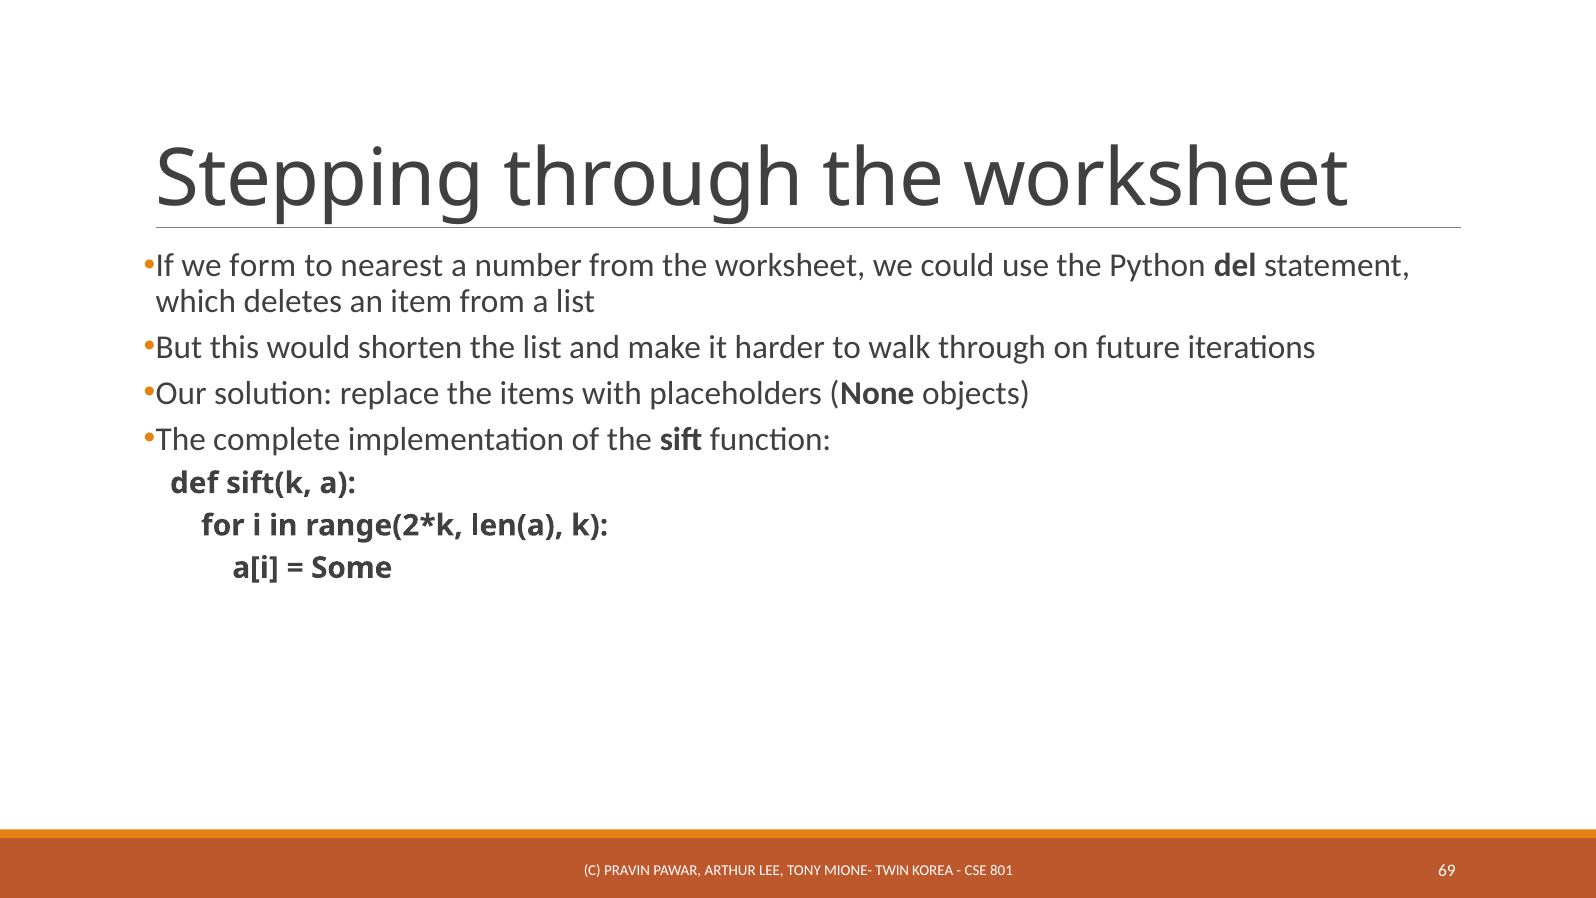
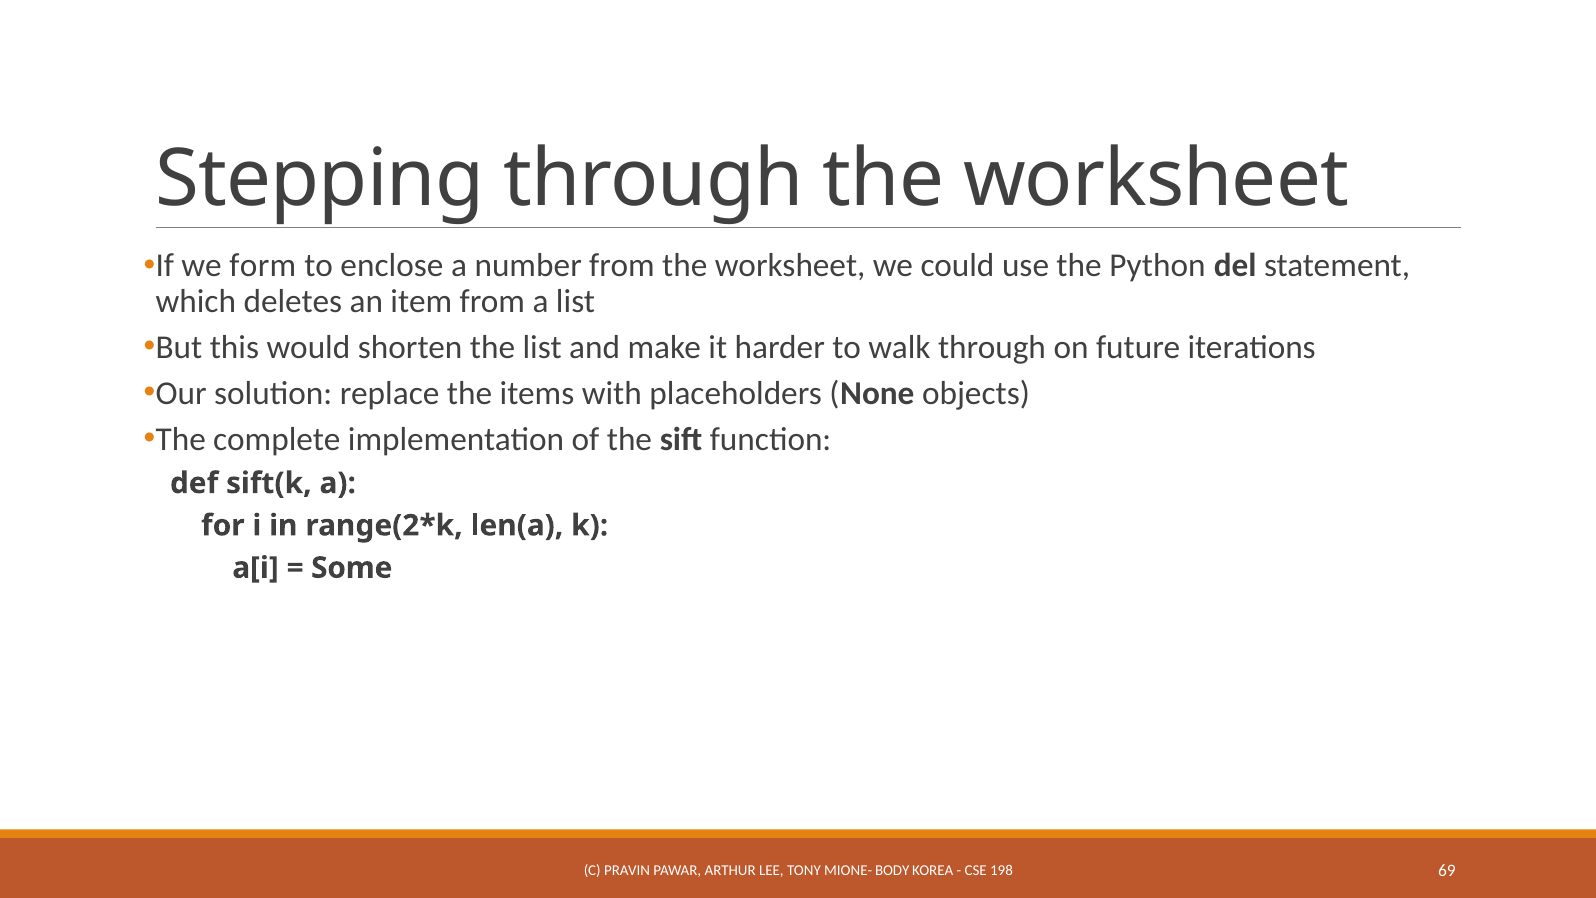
nearest: nearest -> enclose (392, 265)
TWIN: TWIN -> BODY (892, 871)
801: 801 -> 198 (1001, 871)
